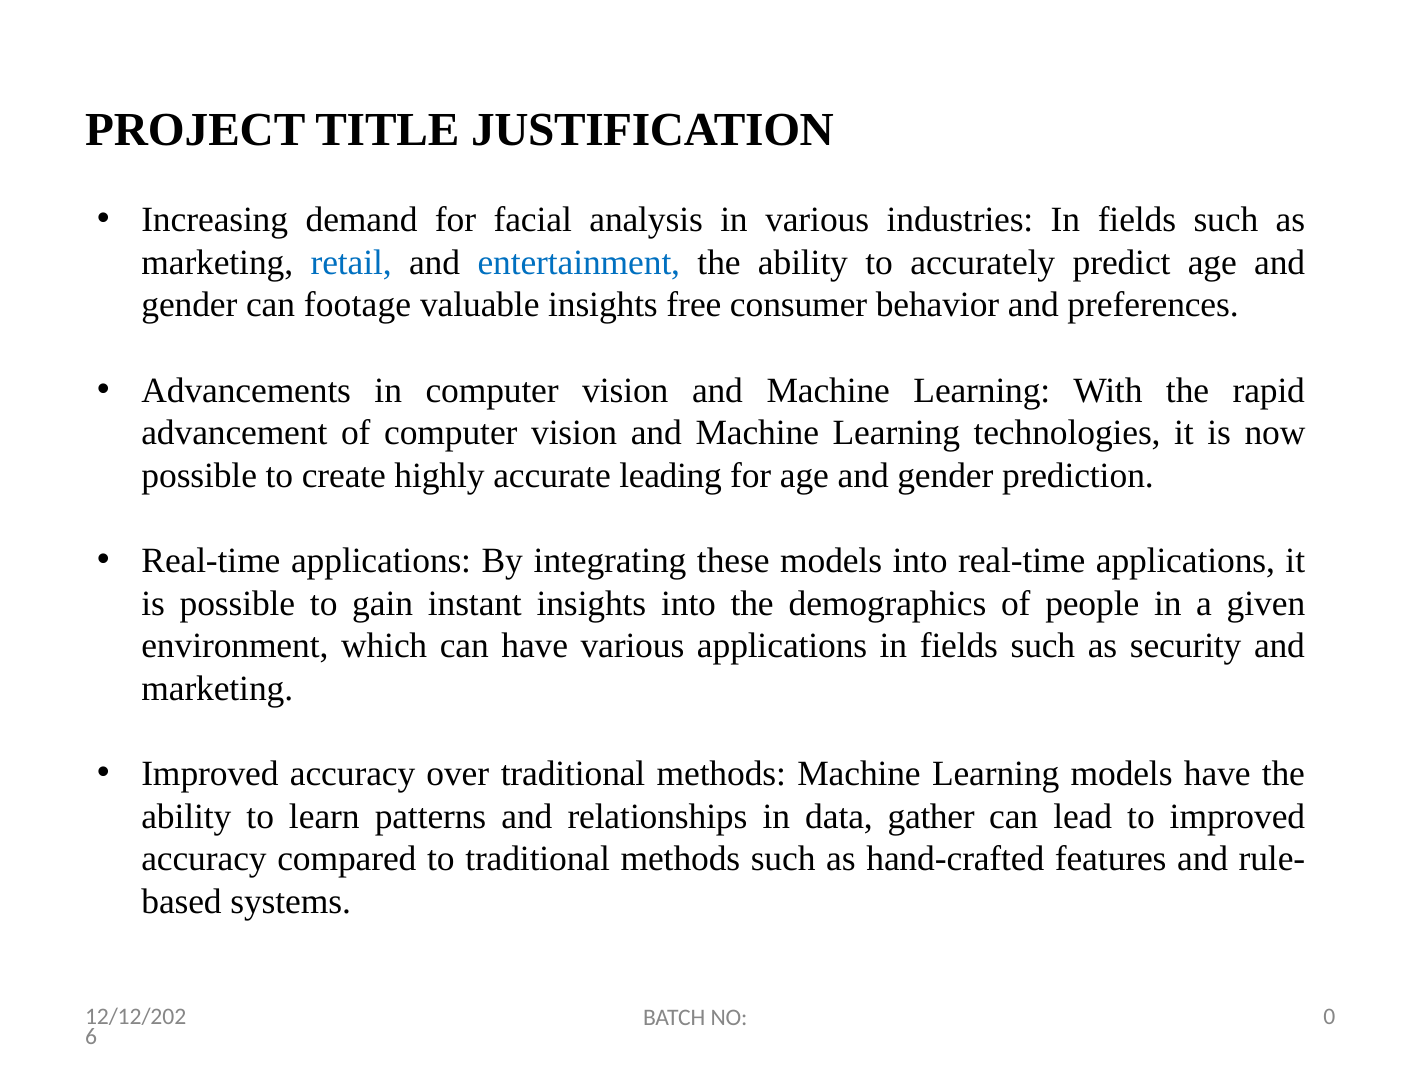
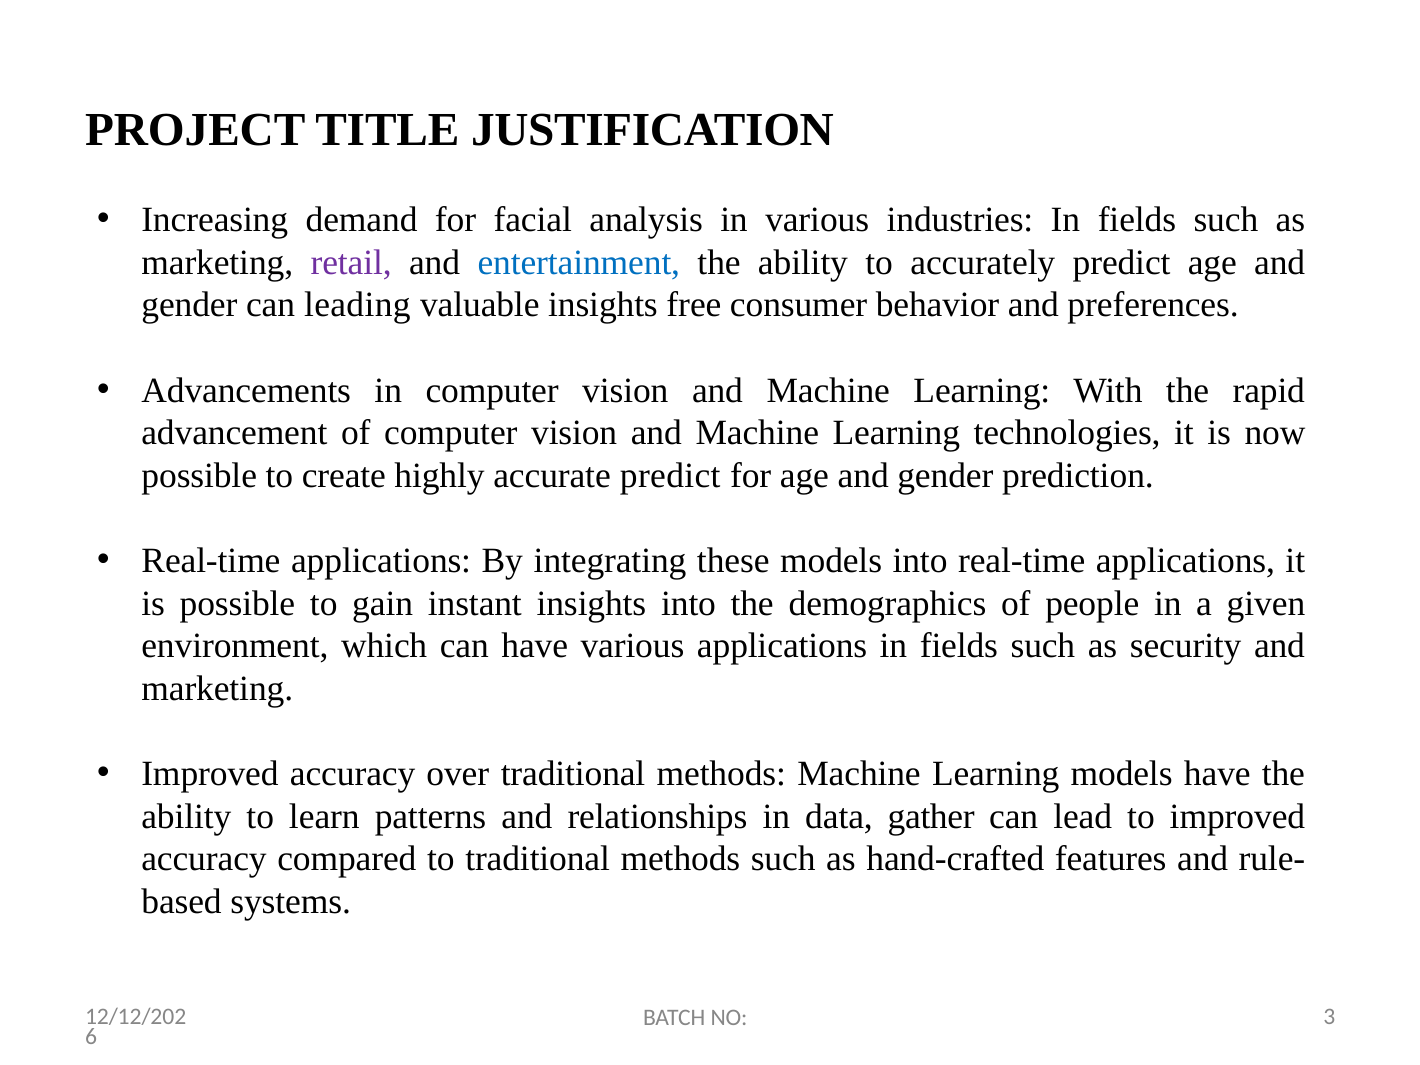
retail colour: blue -> purple (351, 263)
footage: footage -> leading (357, 305)
accurate leading: leading -> predict (670, 476)
0: 0 -> 3 (1329, 1017)
